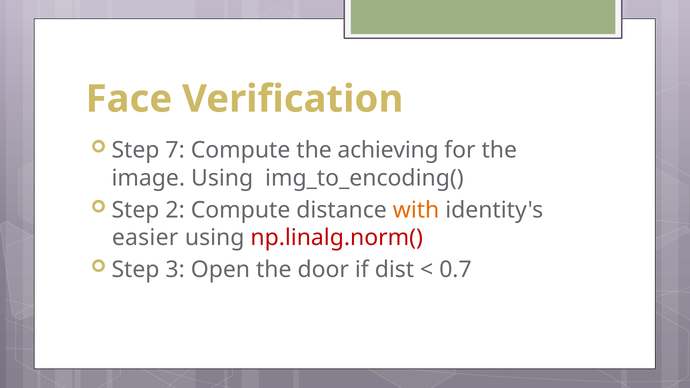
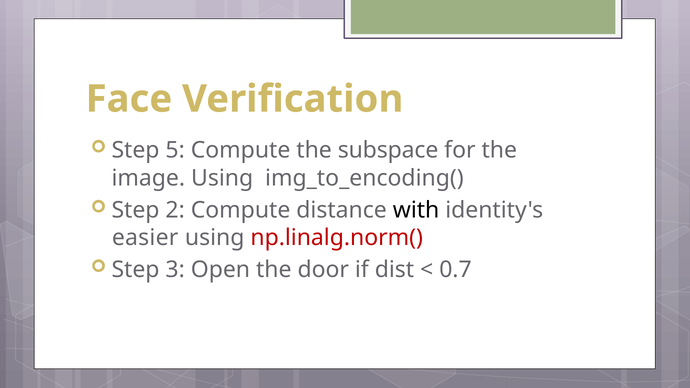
7: 7 -> 5 (175, 150)
achieving: achieving -> subspace (388, 150)
with colour: orange -> black (416, 210)
